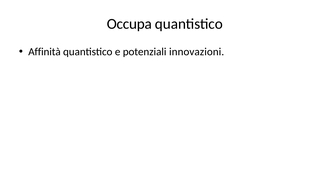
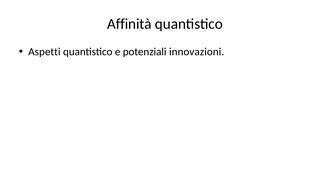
Occupa: Occupa -> Affinità (129, 24)
Affinità: Affinità -> Aspetti (44, 52)
